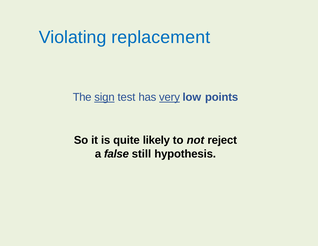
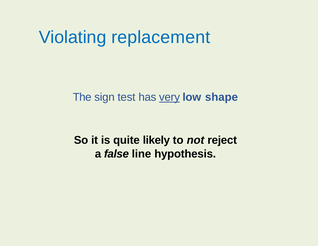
sign underline: present -> none (104, 97)
points: points -> shape (221, 97)
still: still -> line (141, 154)
